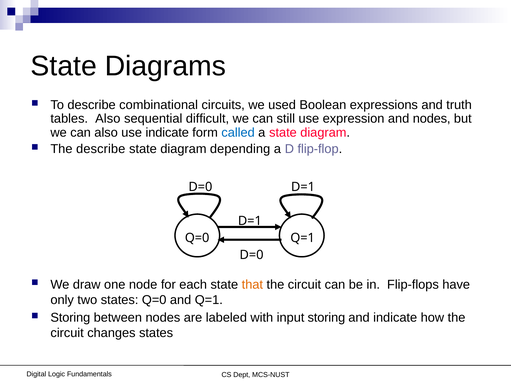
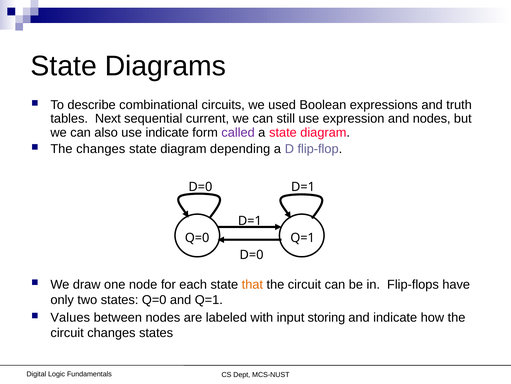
tables Also: Also -> Next (108, 118)
difficult: difficult -> current (207, 118)
called colour: blue -> purple (238, 132)
The describe: describe -> changes (101, 149)
Storing: Storing -> Values (70, 317)
